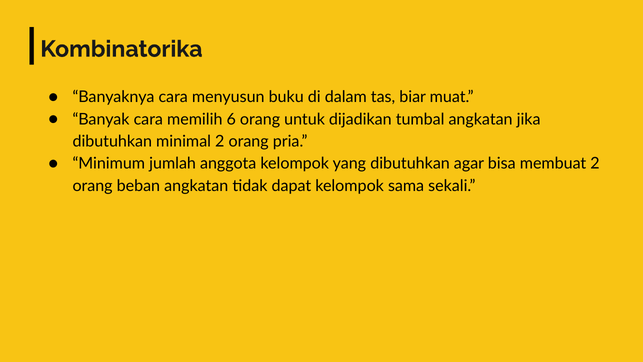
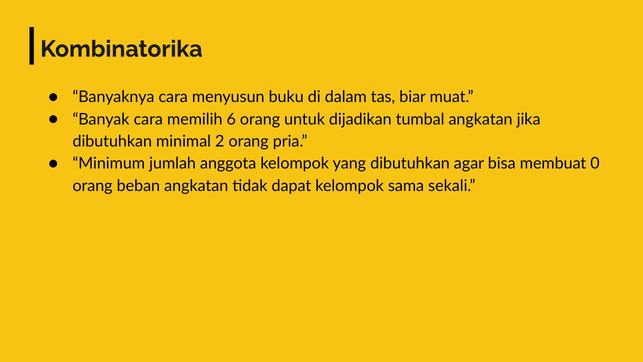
membuat 2: 2 -> 0 (595, 163)
